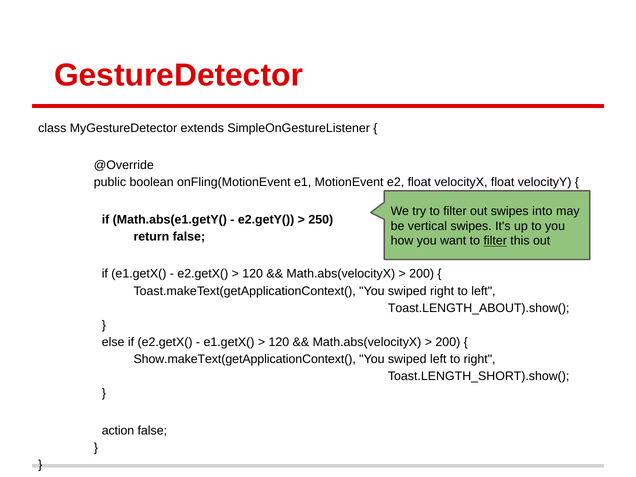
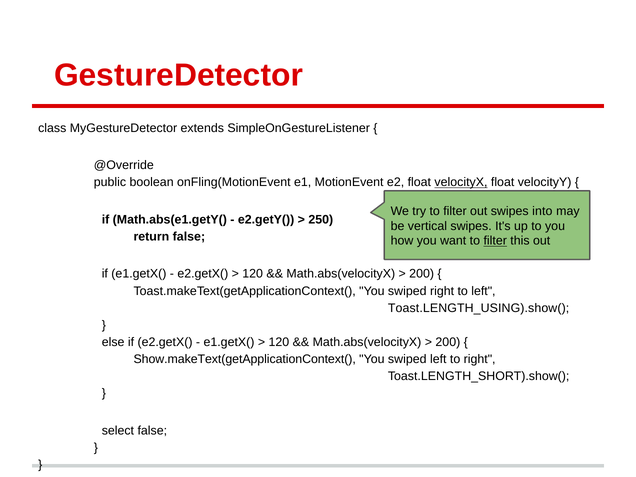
velocityX underline: none -> present (461, 182)
Toast.LENGTH_ABOUT).show(: Toast.LENGTH_ABOUT).show( -> Toast.LENGTH_USING).show( (479, 308)
action: action -> select (118, 430)
